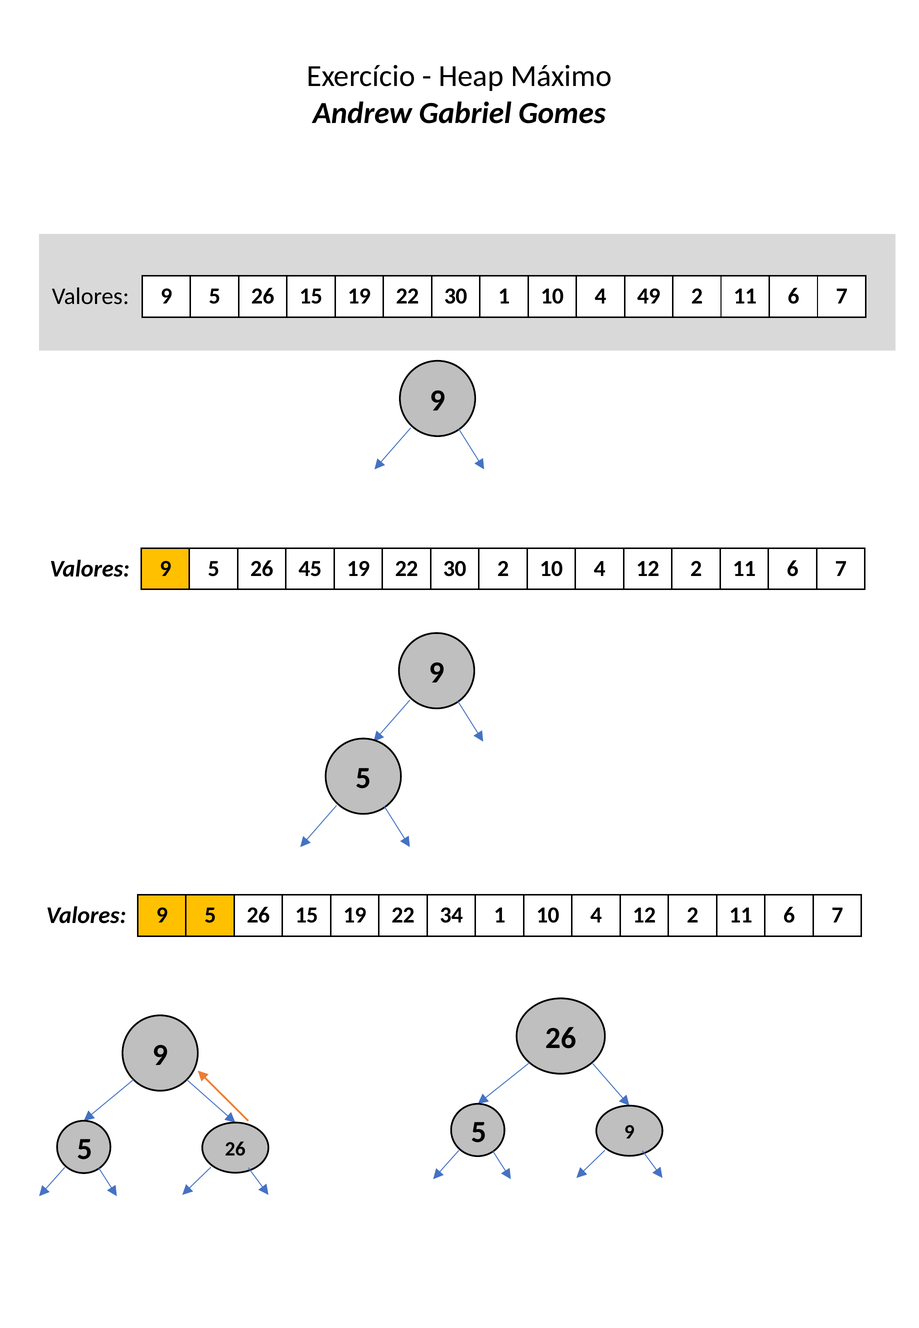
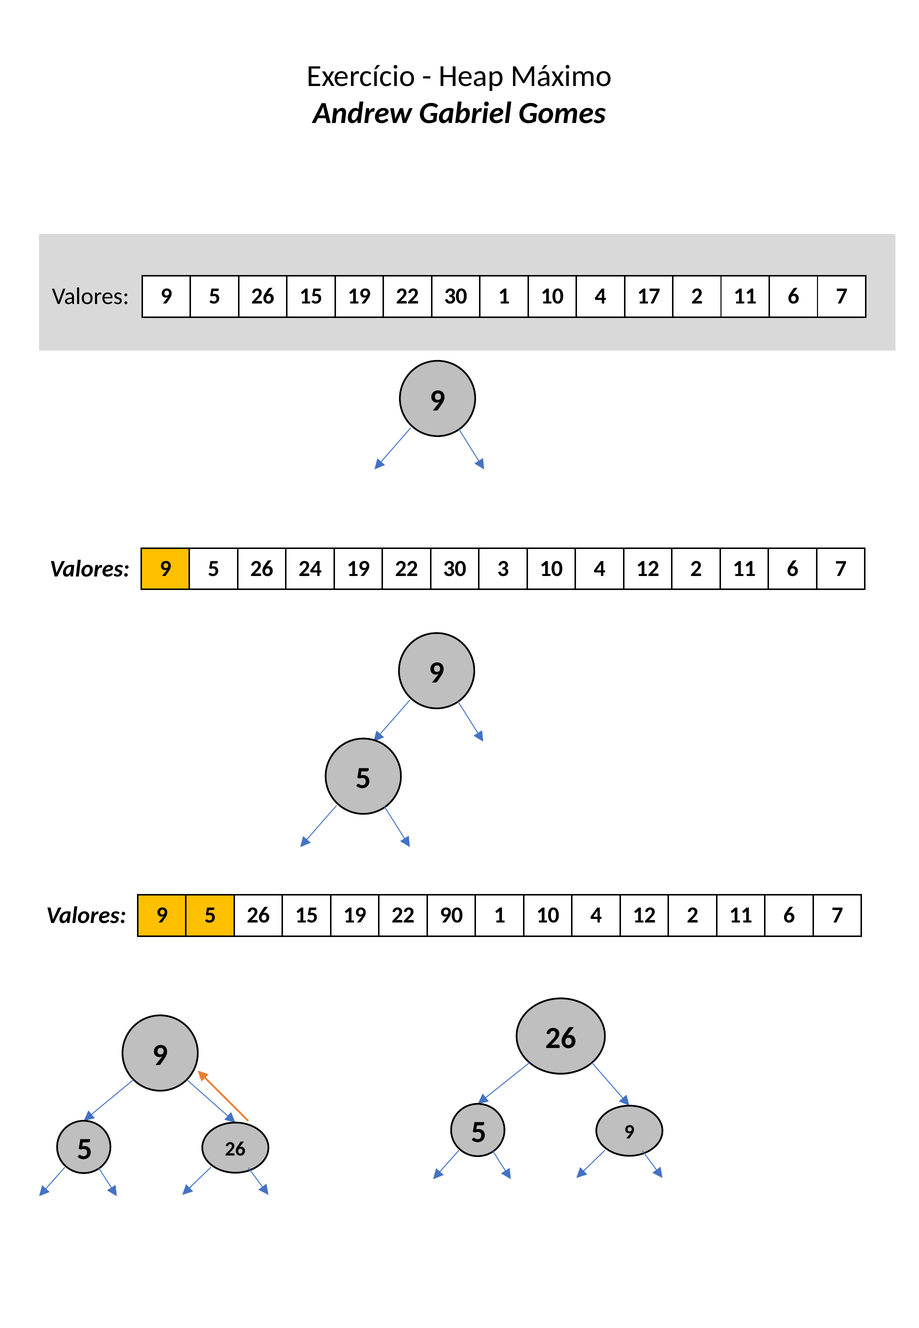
49: 49 -> 17 (649, 296)
45: 45 -> 24 (310, 568)
30 2: 2 -> 3 (503, 568)
34: 34 -> 90 (451, 915)
